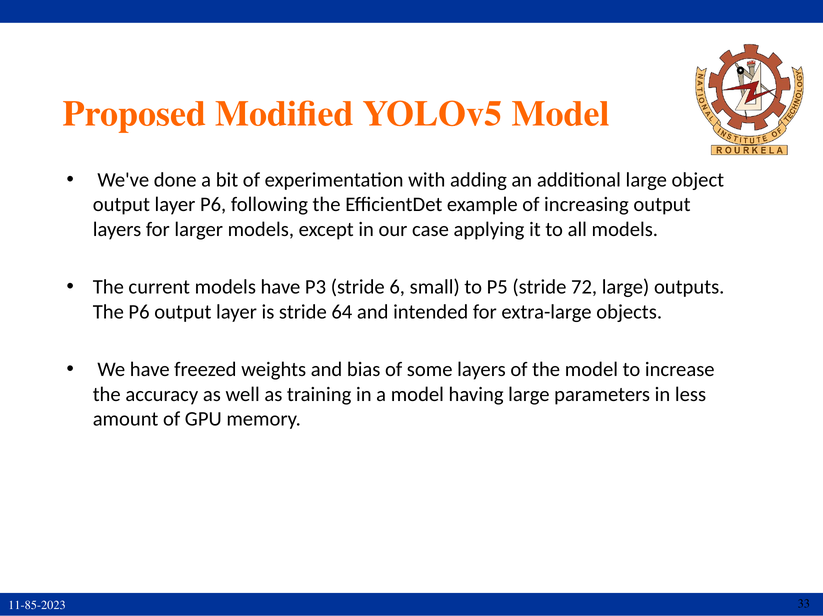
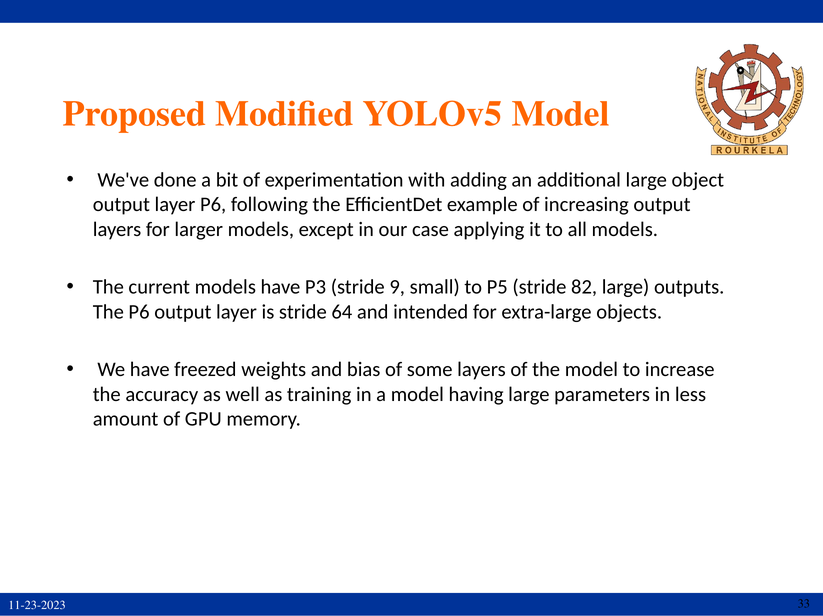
6: 6 -> 9 (397, 287)
72: 72 -> 82 (584, 287)
11-85-2023: 11-85-2023 -> 11-23-2023 (37, 605)
